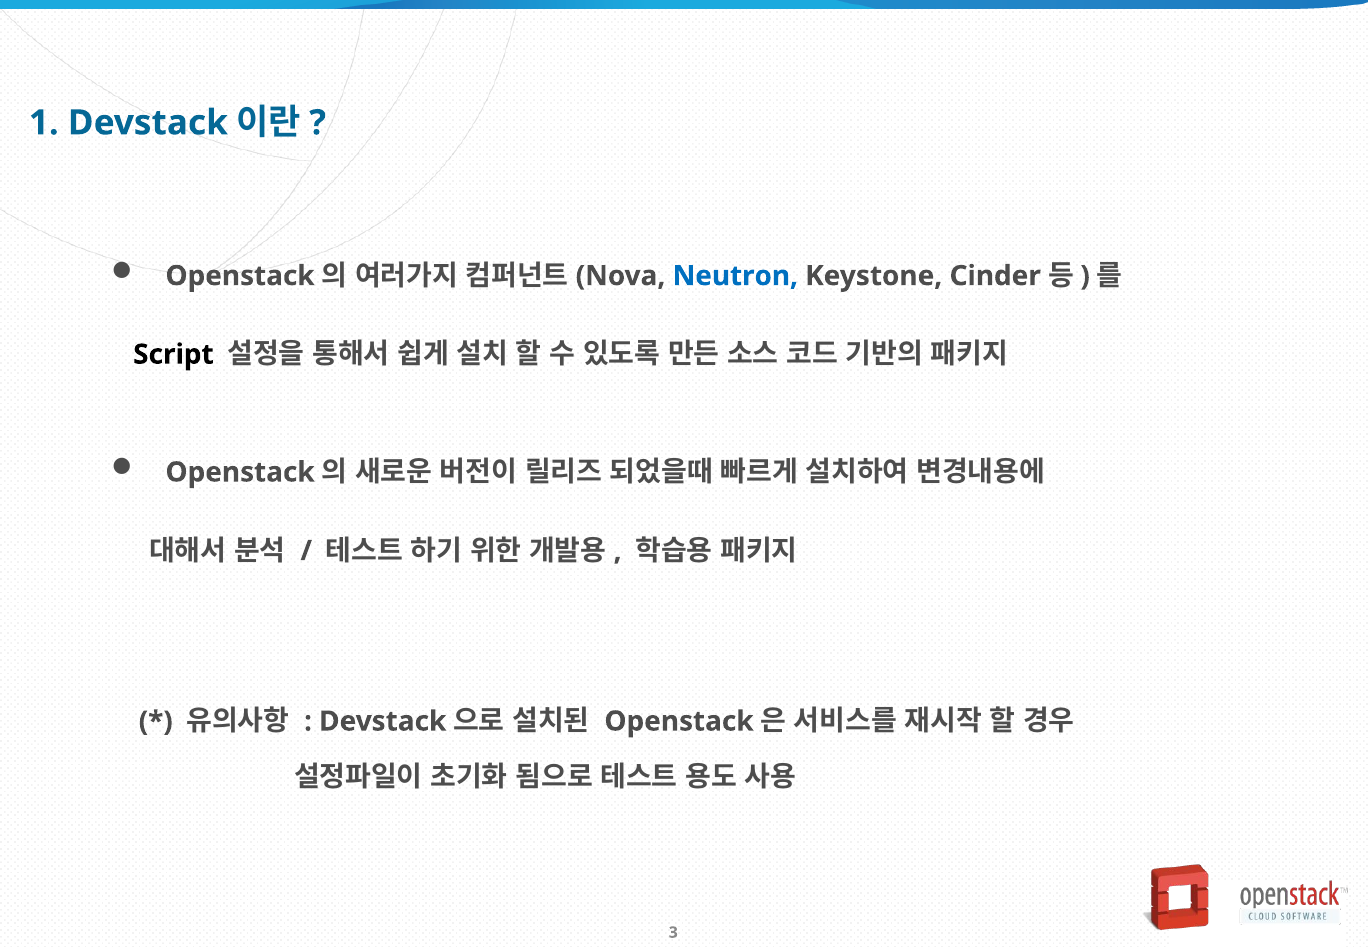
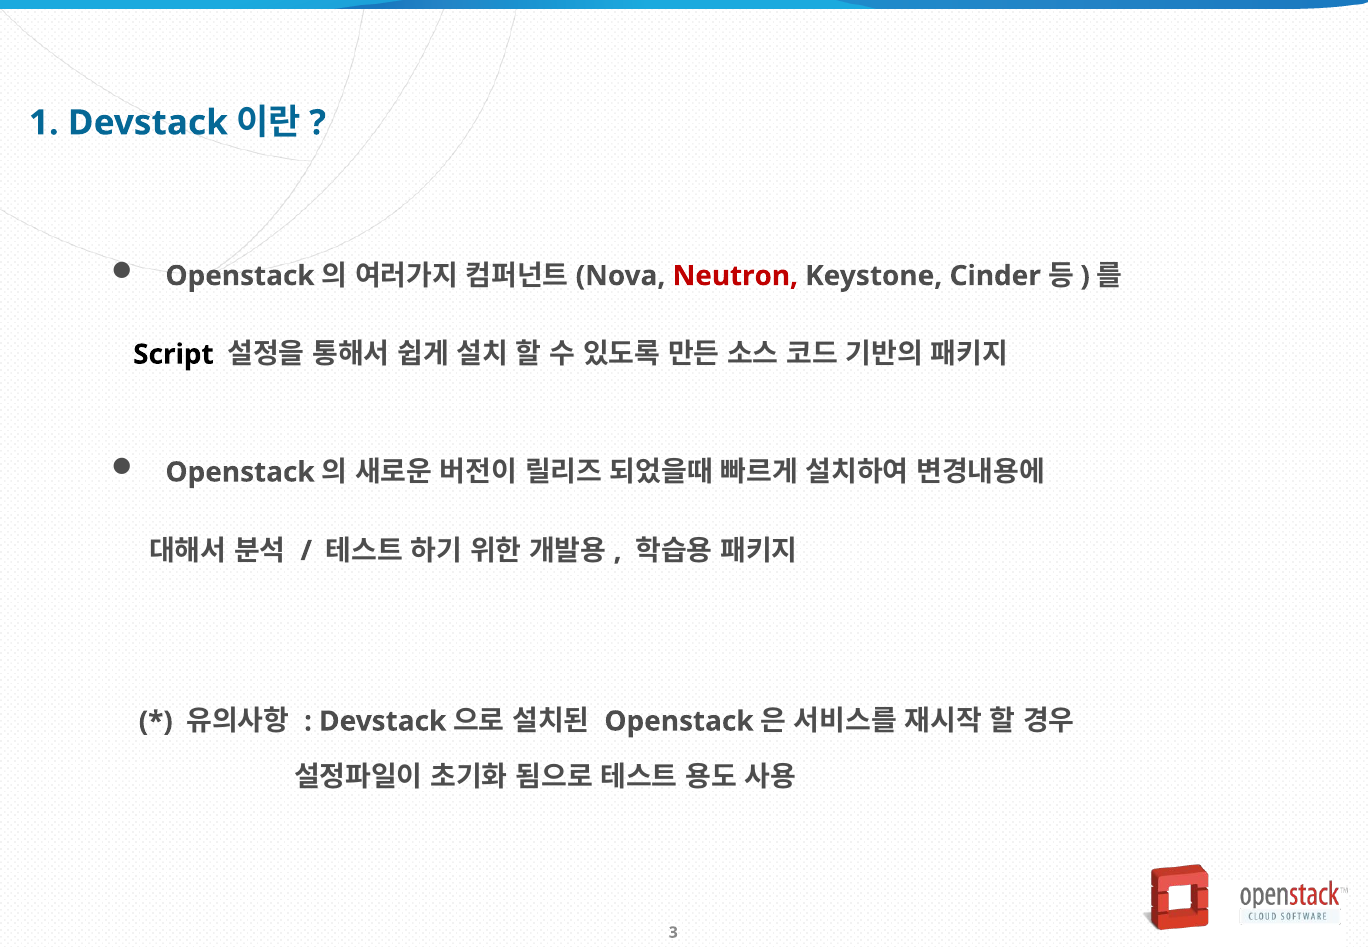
Neutron colour: blue -> red (735, 276)
